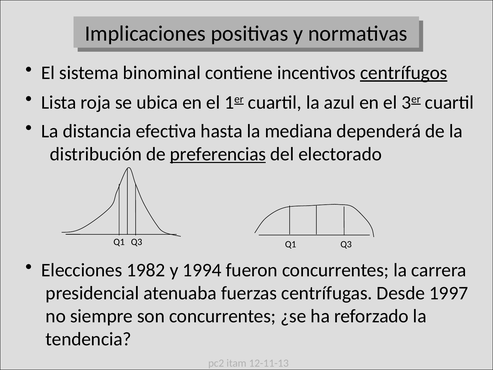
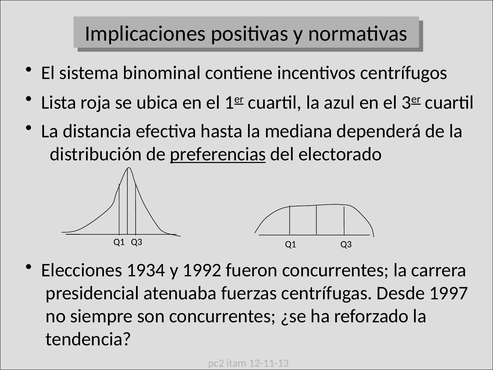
centrífugos underline: present -> none (404, 73)
1982: 1982 -> 1934 (146, 270)
1994: 1994 -> 1992 (202, 270)
